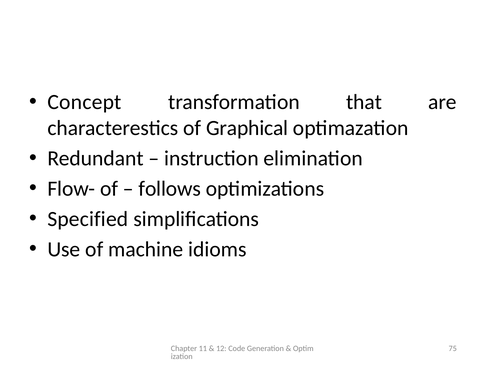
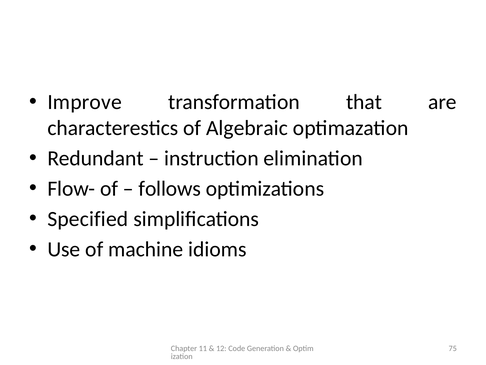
Concept: Concept -> Improve (85, 102)
Graphical: Graphical -> Algebraic (247, 128)
